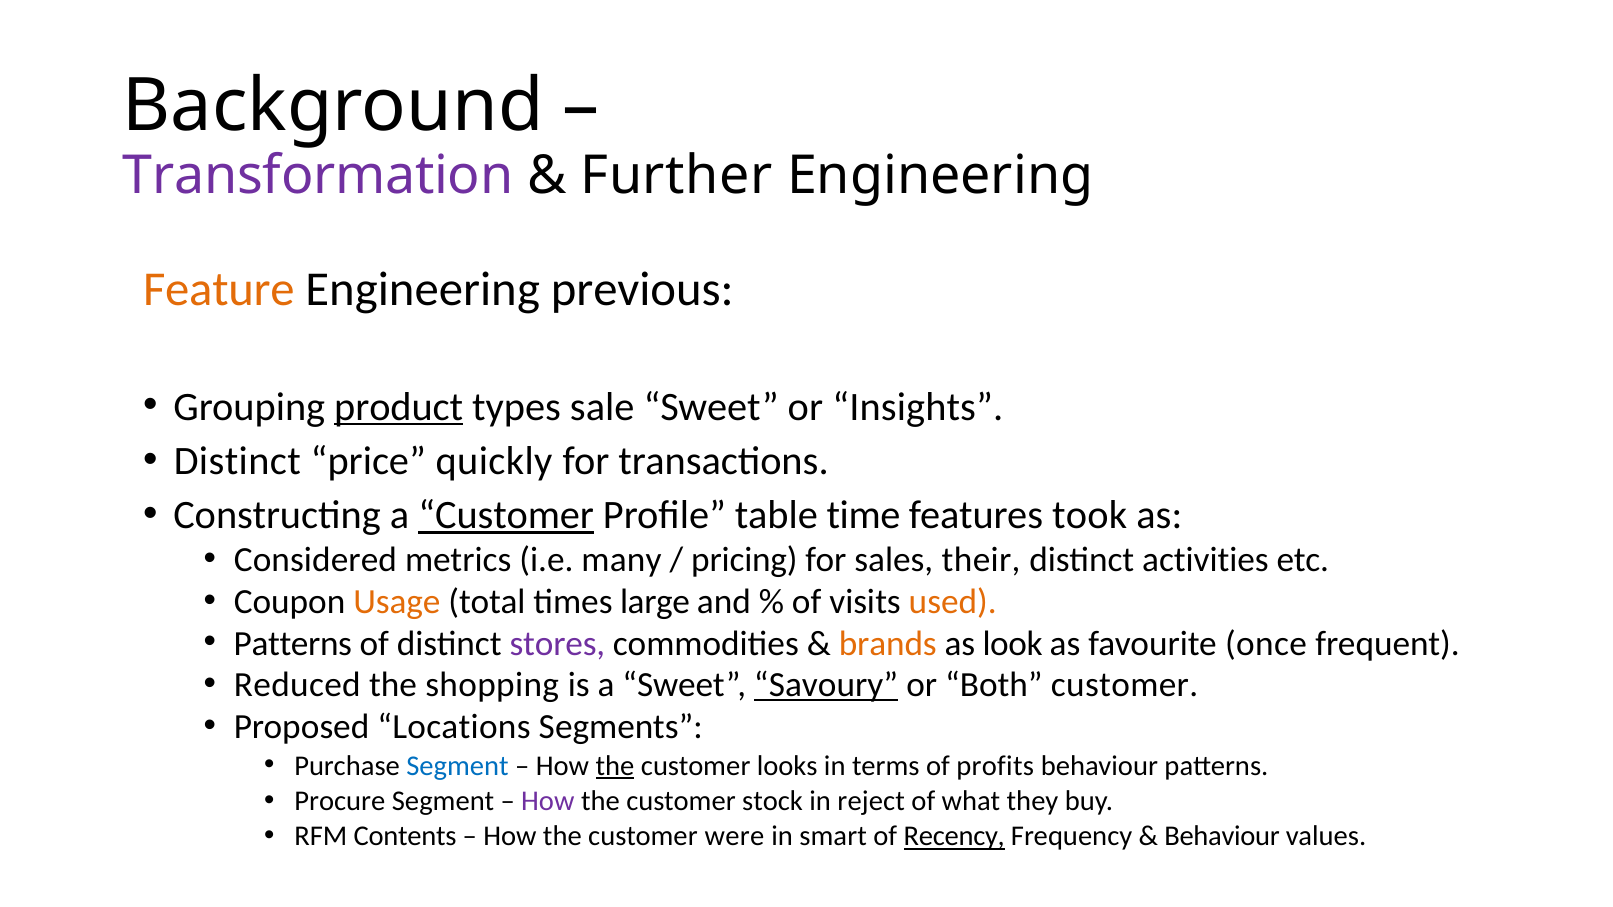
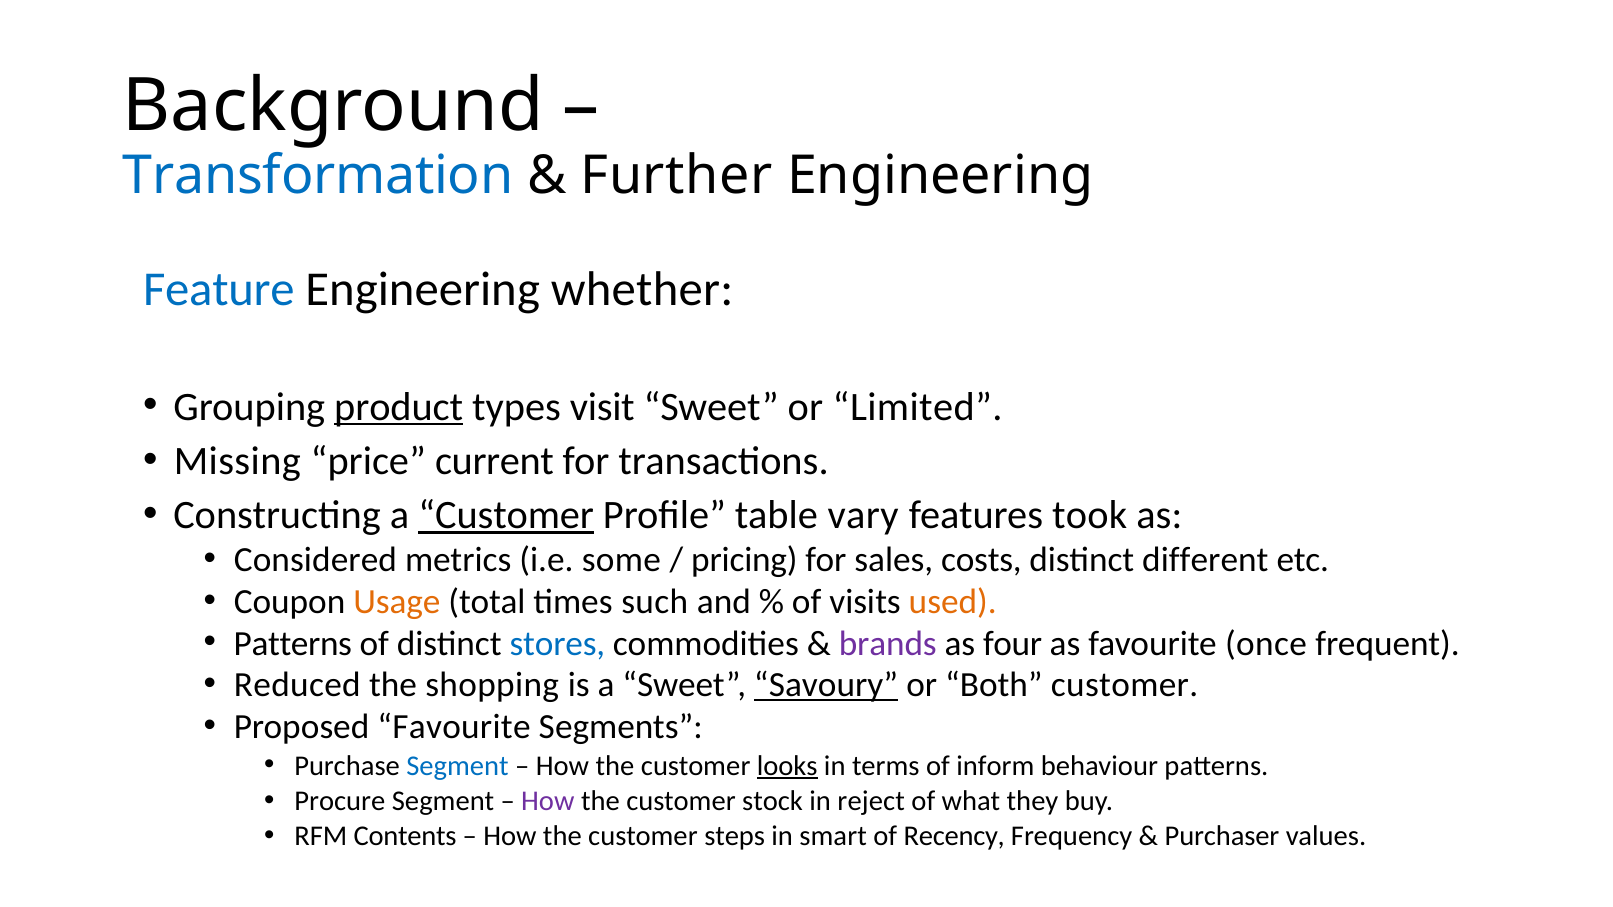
Transformation colour: purple -> blue (318, 176)
Feature colour: orange -> blue (219, 290)
previous: previous -> whether (642, 290)
sale: sale -> visit (602, 407)
Insights: Insights -> Limited (918, 407)
Distinct: Distinct -> Missing (237, 461)
quickly: quickly -> current (494, 461)
time: time -> vary (863, 515)
many: many -> some (621, 560)
their: their -> costs (981, 560)
activities: activities -> different (1205, 560)
large: large -> such (655, 602)
stores colour: purple -> blue (557, 644)
brands colour: orange -> purple (888, 644)
look: look -> four (1013, 644)
Proposed Locations: Locations -> Favourite (454, 727)
the underline: present -> none (615, 766)
looks underline: none -> present (787, 766)
profits: profits -> inform (995, 766)
were: were -> steps (735, 837)
Recency underline: present -> none (954, 837)
Behaviour: Behaviour -> Purchaser (1222, 837)
